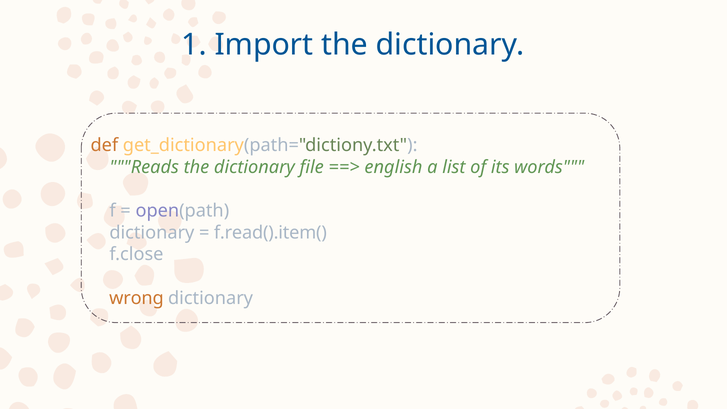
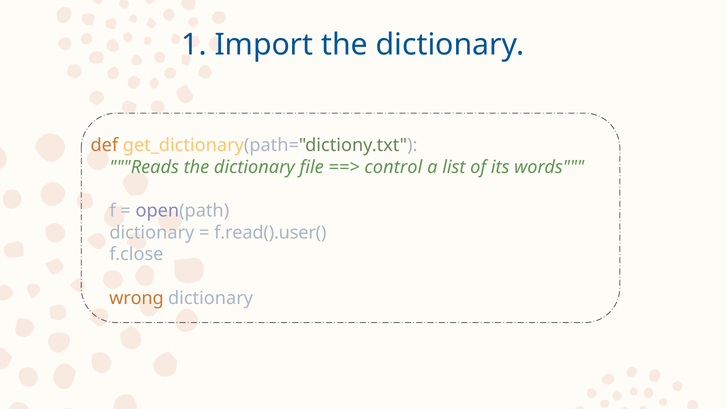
english: english -> control (393, 167)
f.read().item(: f.read().item( -> f.read().user( (270, 233)
